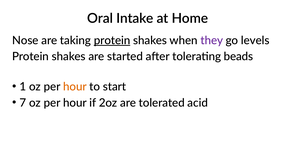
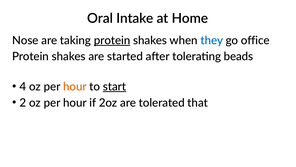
they colour: purple -> blue (212, 40)
levels: levels -> office (255, 40)
1: 1 -> 4 (23, 86)
start underline: none -> present (115, 86)
7: 7 -> 2 (23, 102)
acid: acid -> that (198, 102)
